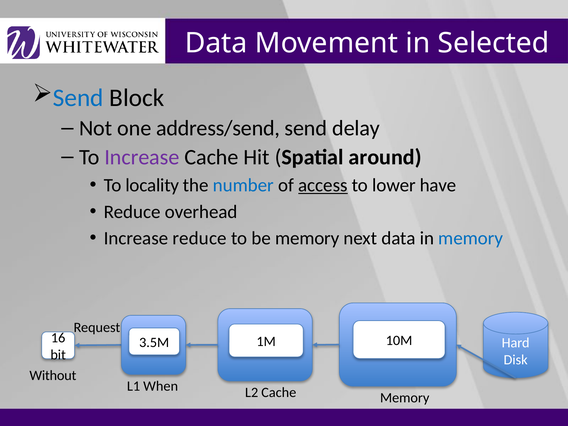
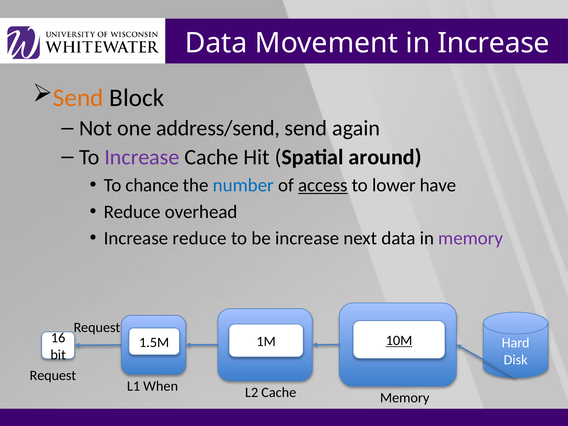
in Selected: Selected -> Increase (494, 43)
Send colour: blue -> orange (78, 98)
delay: delay -> again (356, 128)
locality: locality -> chance (152, 185)
be memory: memory -> increase (307, 238)
memory colour: blue -> purple (471, 238)
10M underline: none -> present (399, 341)
3.5M: 3.5M -> 1.5M (154, 342)
Without: Without -> Request (53, 375)
